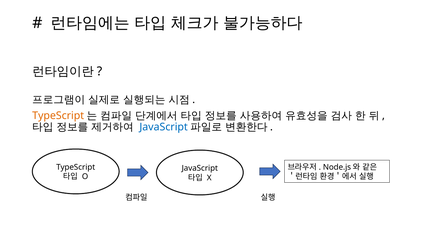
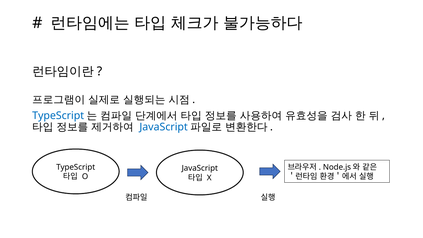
TypeScript colour: orange -> blue (58, 116)
